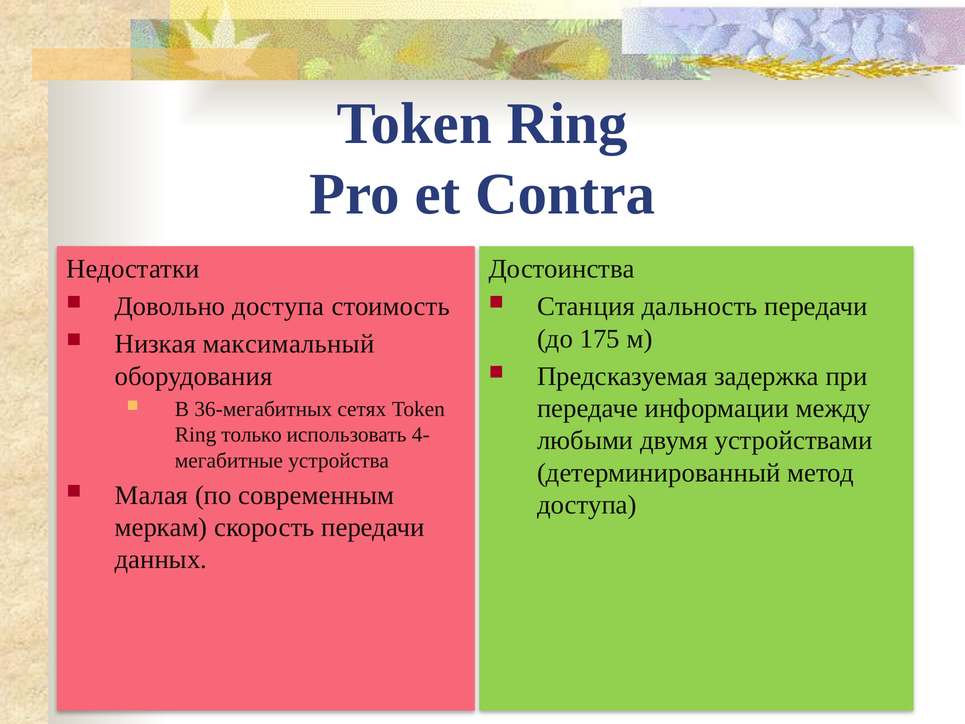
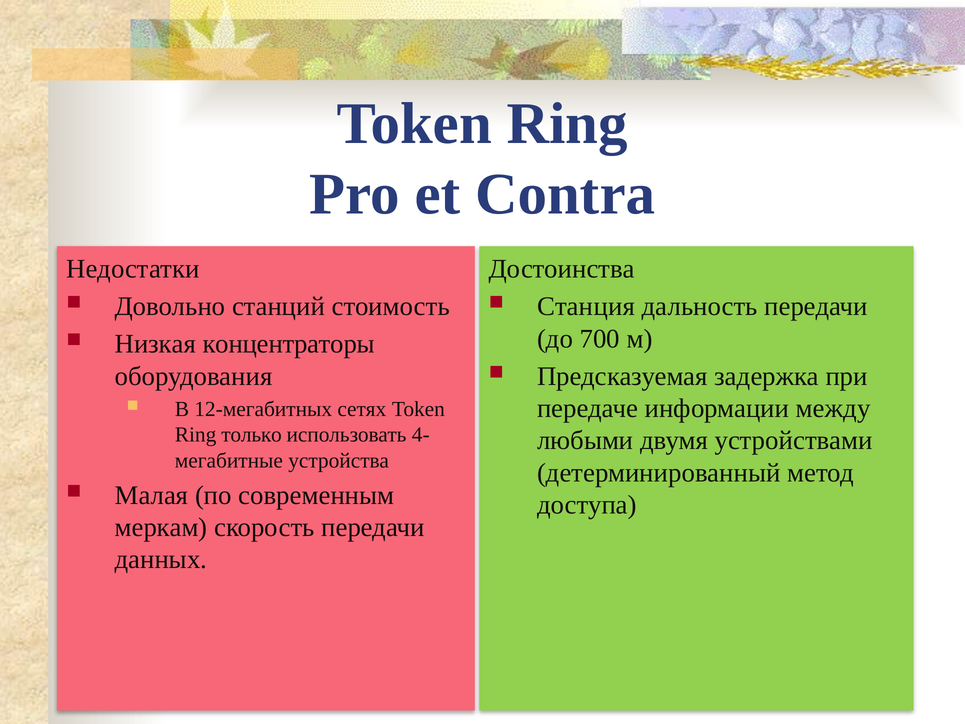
Довольно доступа: доступа -> станций (279, 306)
175: 175 -> 700 (600, 339)
максимальный: максимальный -> концентраторы (289, 344)
36-мегабитных: 36-мегабитных -> 12-мегабитных (263, 409)
